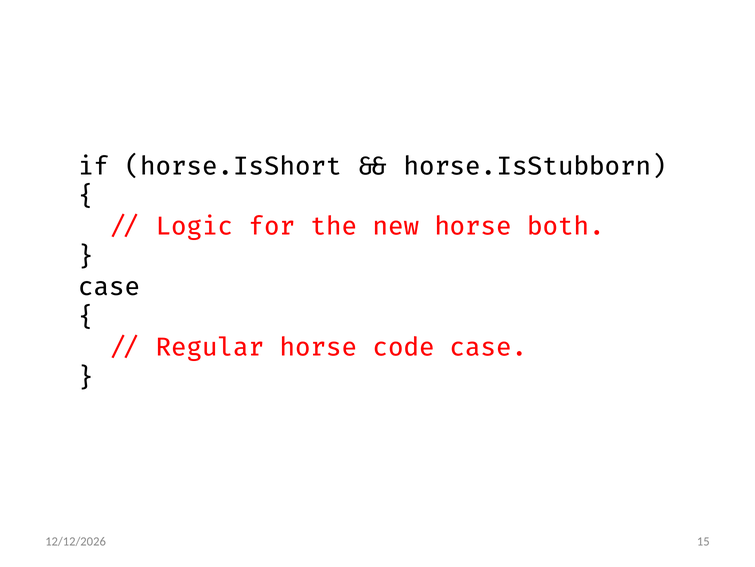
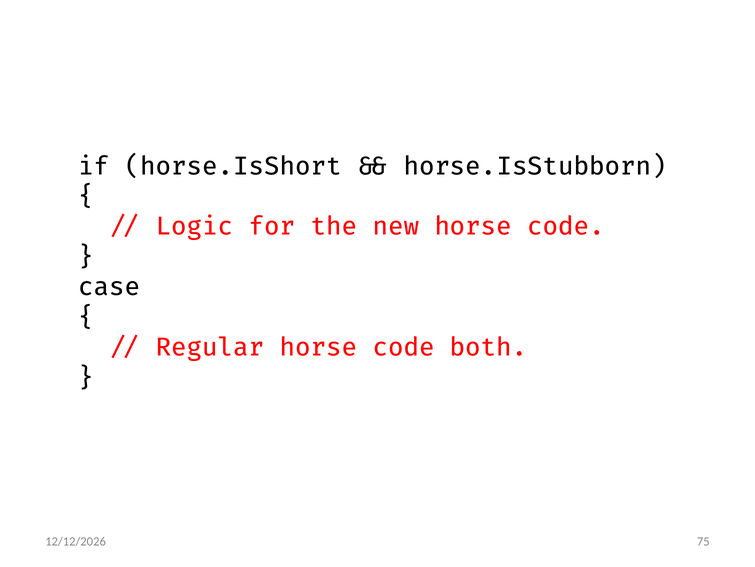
new horse both: both -> code (566, 226)
code case: case -> both (489, 347)
15: 15 -> 75 (703, 541)
